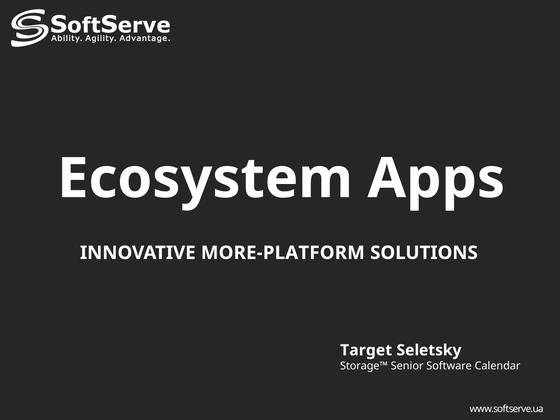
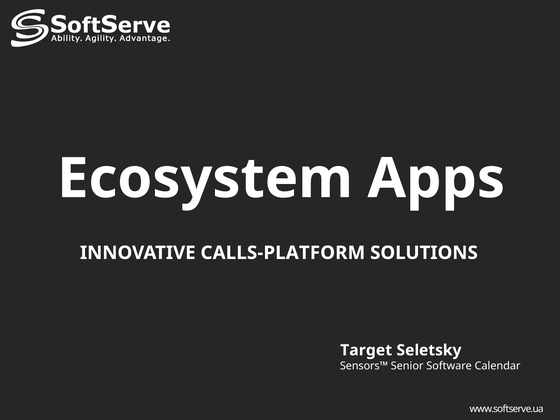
MORE-PLATFORM: MORE-PLATFORM -> CALLS-PLATFORM (283, 253)
Storage™: Storage™ -> Sensors™ (364, 366)
